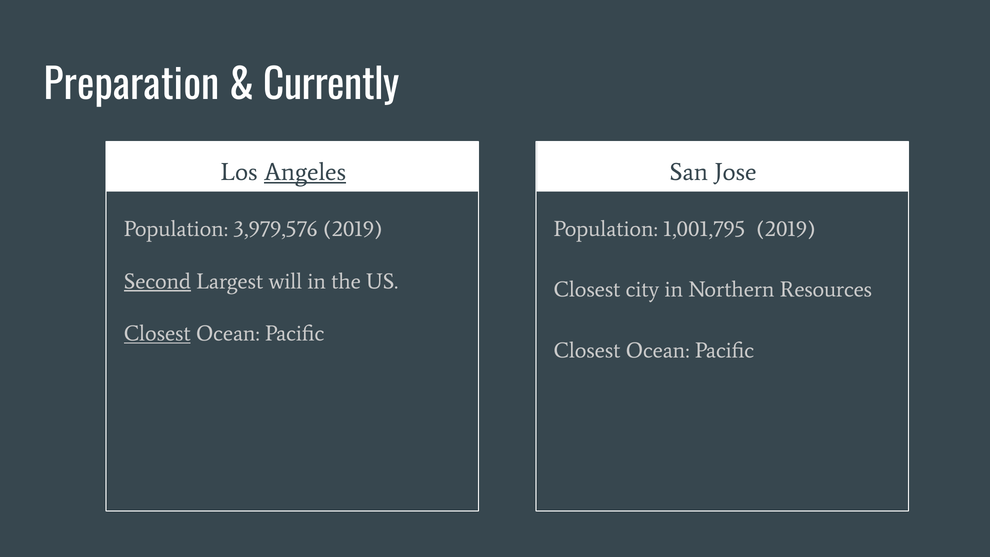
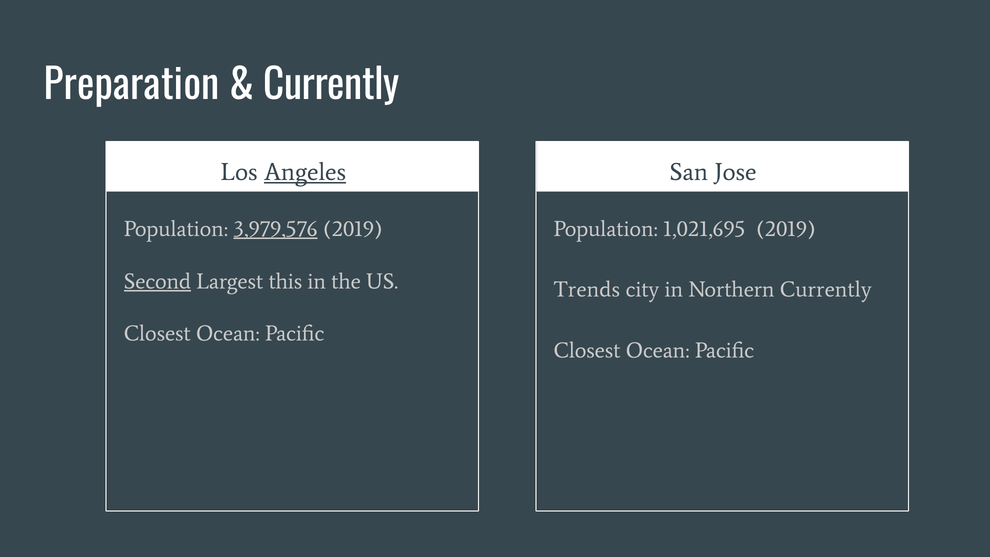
3,979,576 underline: none -> present (275, 229)
1,001,795: 1,001,795 -> 1,021,695 (704, 229)
will: will -> this (285, 281)
Closest: Closest -> Trends (587, 290)
Northern Resources: Resources -> Currently (826, 290)
Closest underline: present -> none (157, 334)
